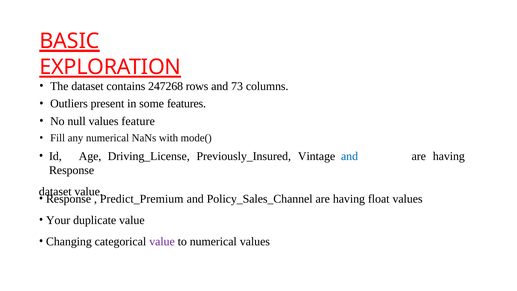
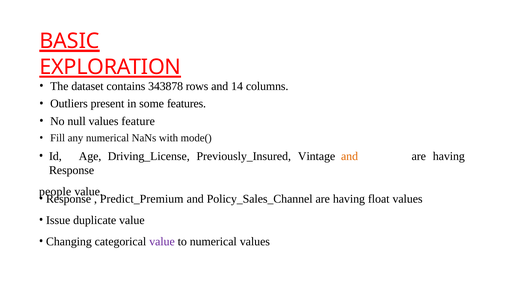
247268: 247268 -> 343878 (166, 86)
73: 73 -> 14 (237, 86)
and colour: blue -> orange (350, 156)
dataset: dataset -> people (55, 192)
Your: Your -> Issue (58, 220)
